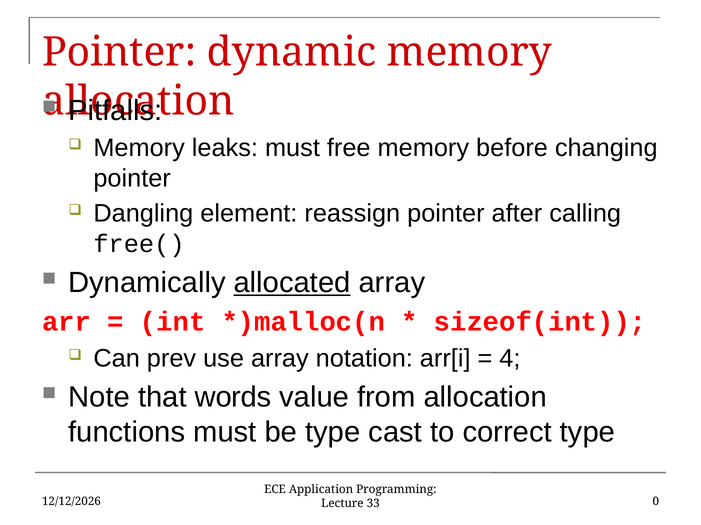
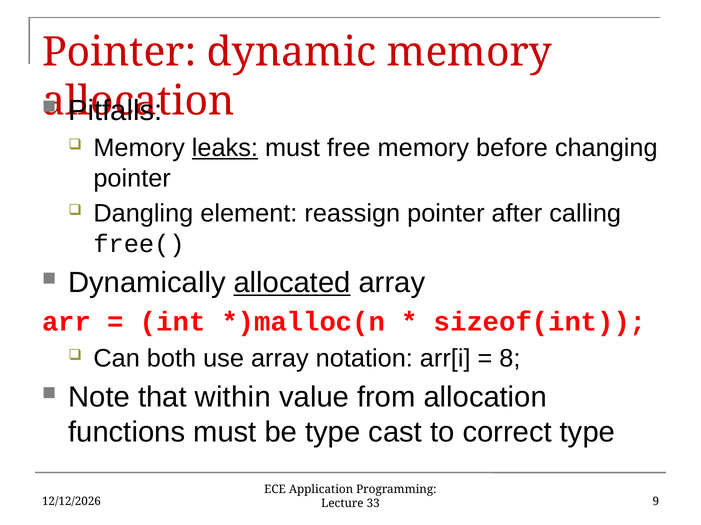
leaks underline: none -> present (225, 148)
prev: prev -> both (172, 359)
4: 4 -> 8 (510, 359)
words: words -> within (233, 398)
0: 0 -> 9 (656, 502)
